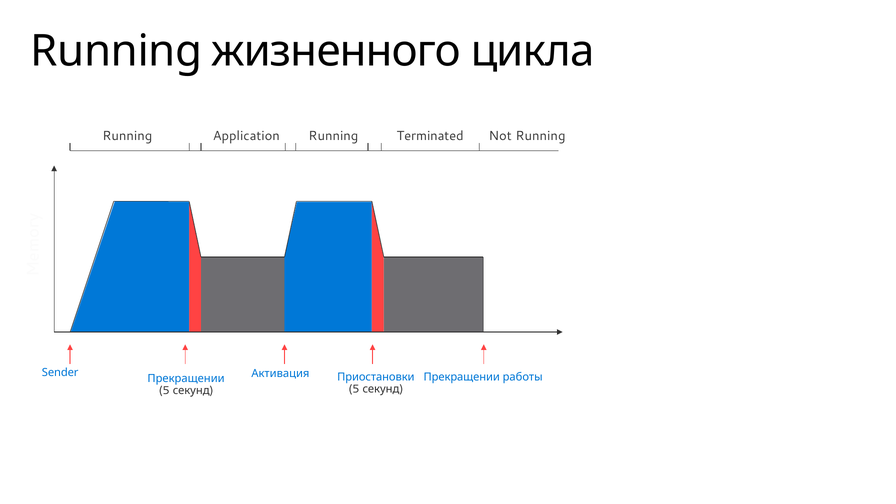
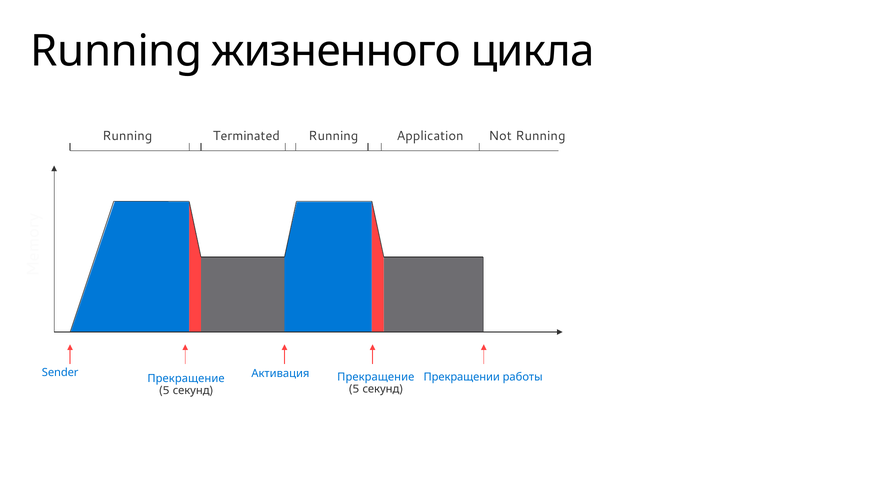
Application: Application -> Terminated (246, 136)
Terminated: Terminated -> Application (430, 136)
Приостановки: Приостановки -> Прекращение (376, 377)
Прекращении: Прекращении -> Прекращение (186, 379)
